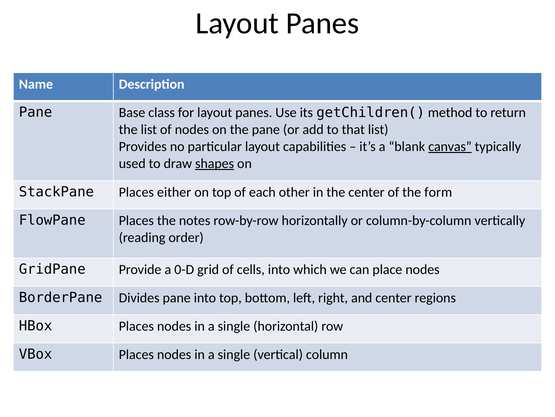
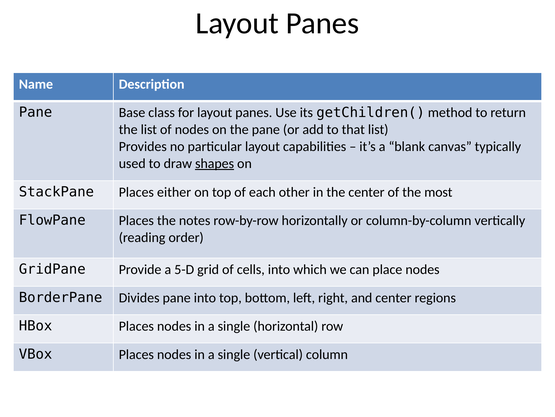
canvas underline: present -> none (450, 146)
form: form -> most (438, 192)
0-D: 0-D -> 5-D (184, 269)
